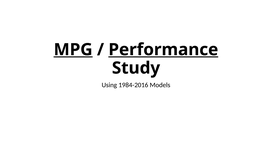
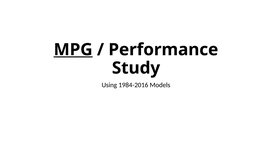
Performance underline: present -> none (163, 50)
